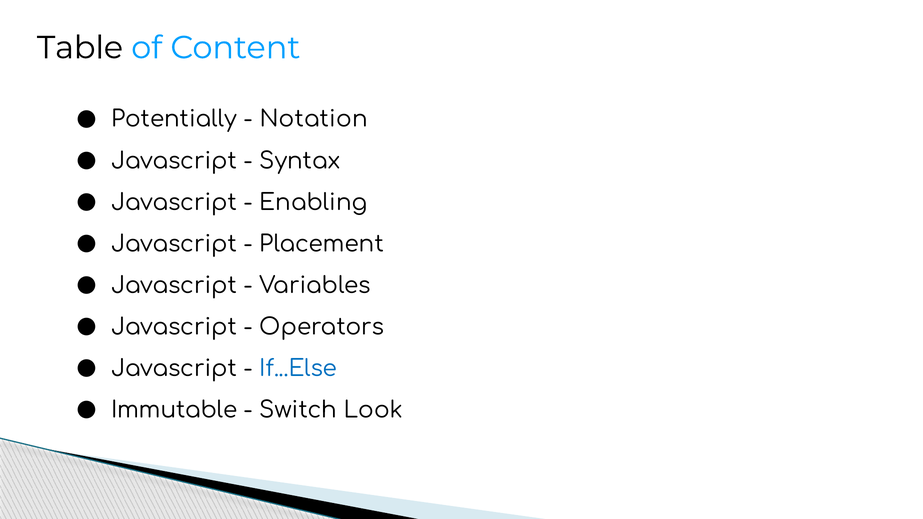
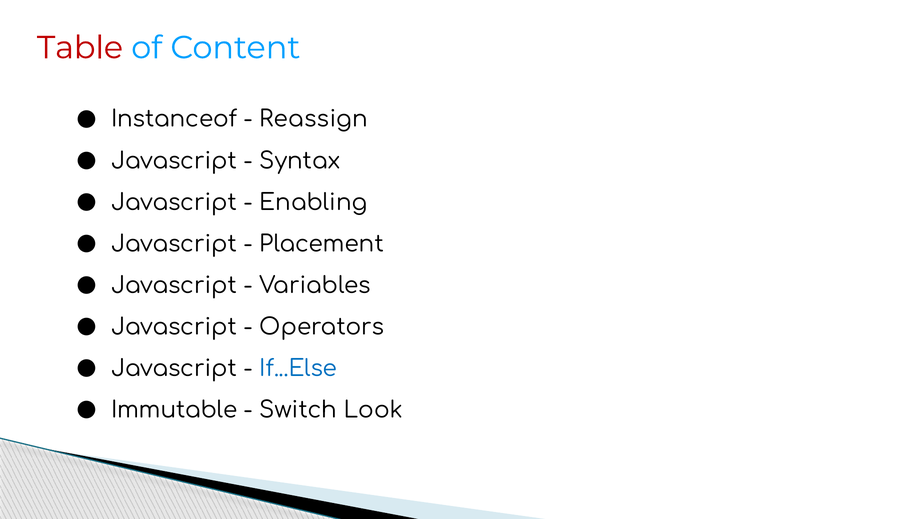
Table colour: black -> red (80, 48)
Potentially: Potentially -> Instanceof (174, 119)
Notation: Notation -> Reassign (314, 119)
